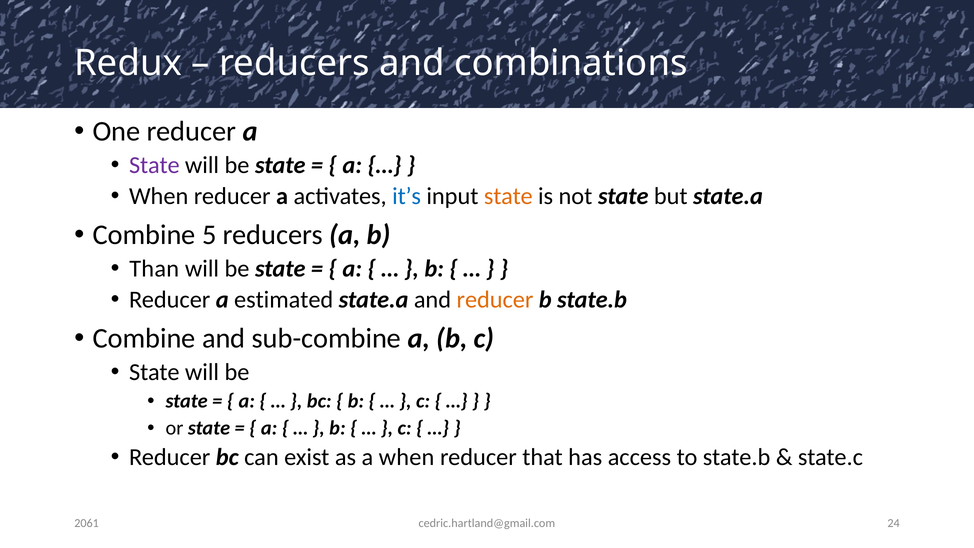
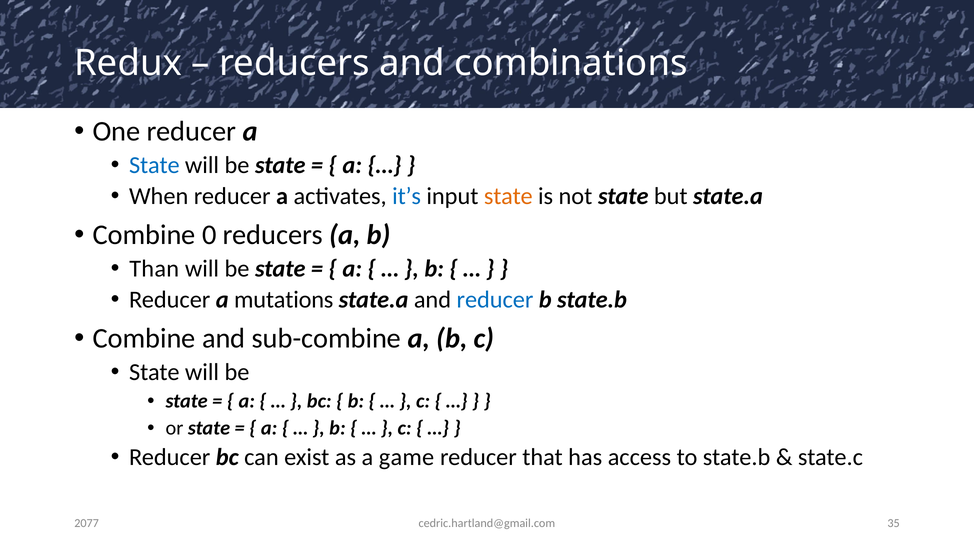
State colour: purple -> blue (154, 165)
5: 5 -> 0 (209, 235)
estimated: estimated -> mutations (284, 300)
reducer colour: orange -> blue (495, 300)
a when: when -> game (407, 457)
24: 24 -> 35 (894, 523)
2061: 2061 -> 2077 (87, 523)
